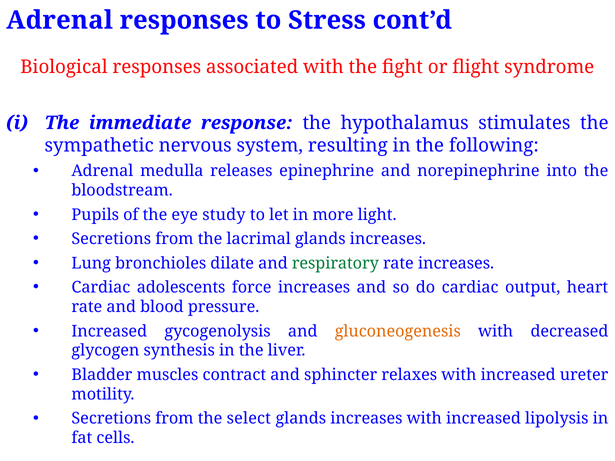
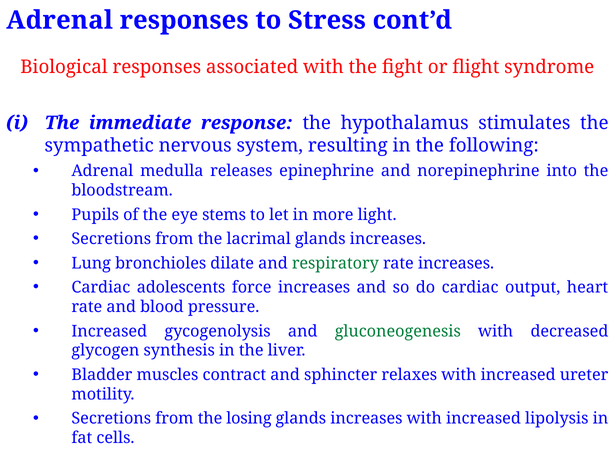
study: study -> stems (224, 215)
gluconeogenesis colour: orange -> green (398, 331)
select: select -> losing (249, 419)
